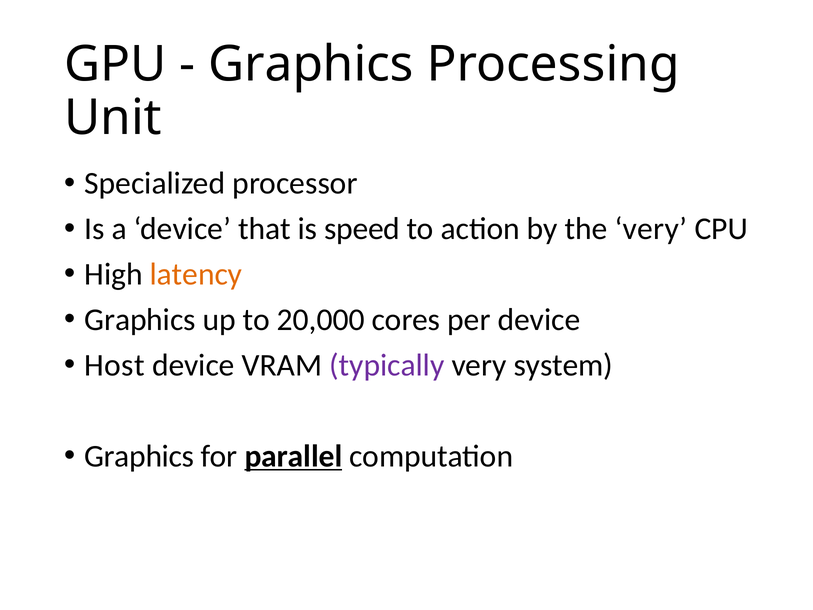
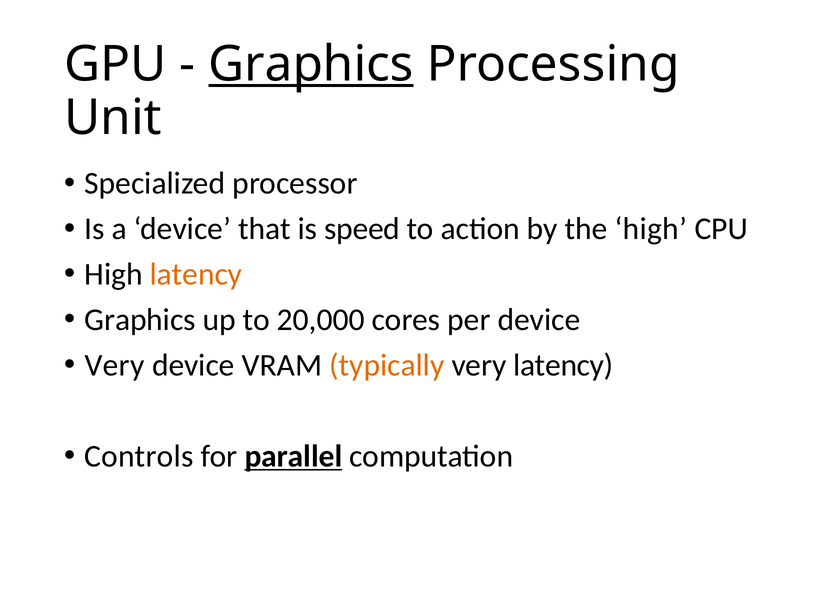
Graphics underline: none -> present (311, 64)
the very: very -> high (651, 229)
Host: Host -> Very (114, 365)
typically colour: purple -> orange (387, 365)
very system: system -> latency (563, 365)
Graphics: Graphics -> Controls (139, 456)
